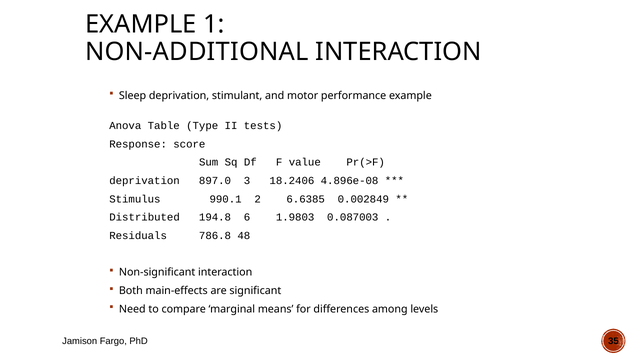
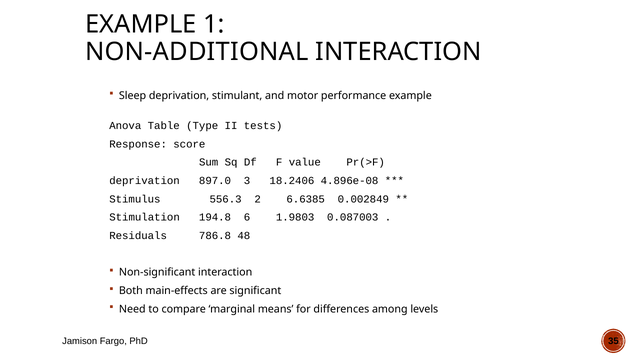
990.1: 990.1 -> 556.3 (226, 199)
Distributed: Distributed -> Stimulation (145, 217)
